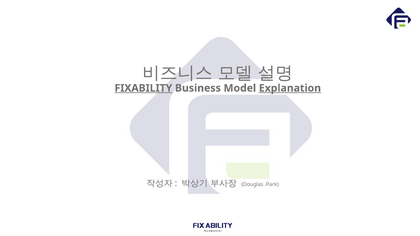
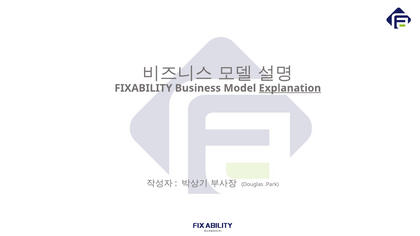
FIXABILITY underline: present -> none (143, 88)
